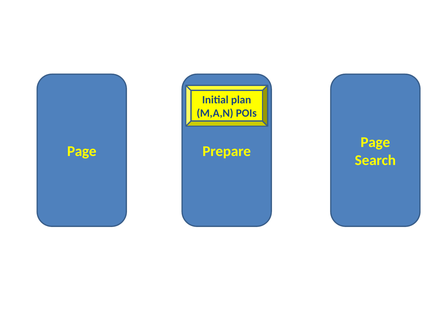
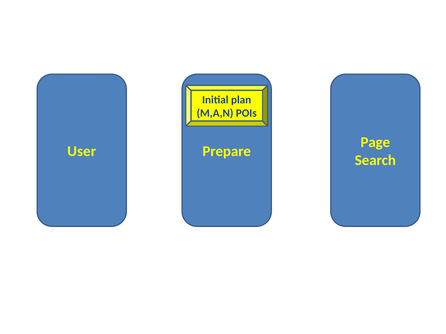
Page: Page -> User (82, 152)
